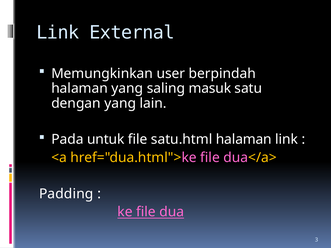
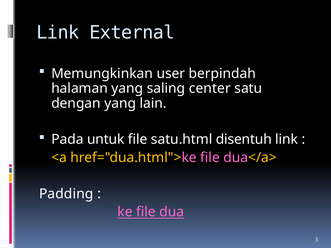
masuk: masuk -> center (210, 88)
satu.html halaman: halaman -> disentuh (244, 140)
